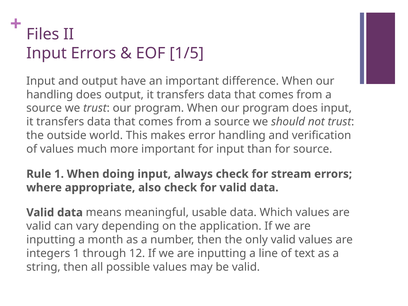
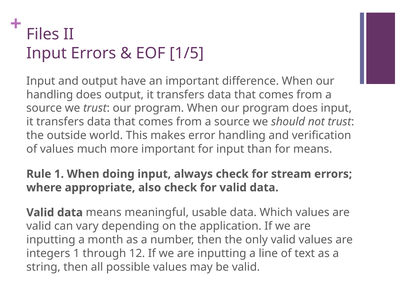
for source: source -> means (313, 149)
